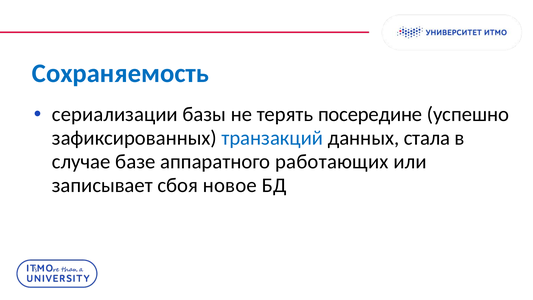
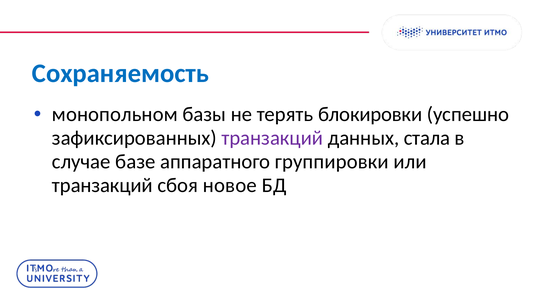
сериализации: сериализации -> монопольном (115, 114)
посередине: посередине -> блокировки (370, 114)
транзакций colour: blue -> purple (272, 138)
работающих: работающих -> группировки (332, 161)
записывает: записывает -> транзакций (102, 185)
